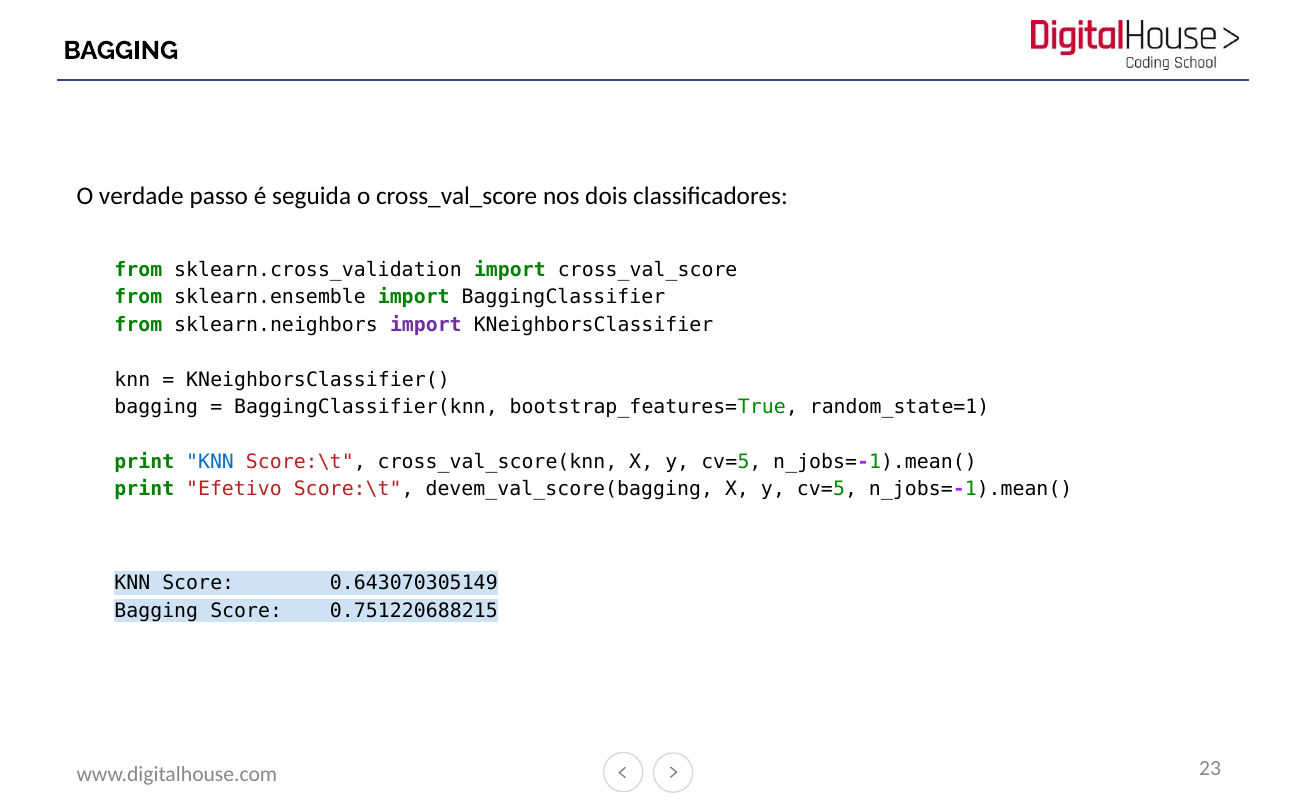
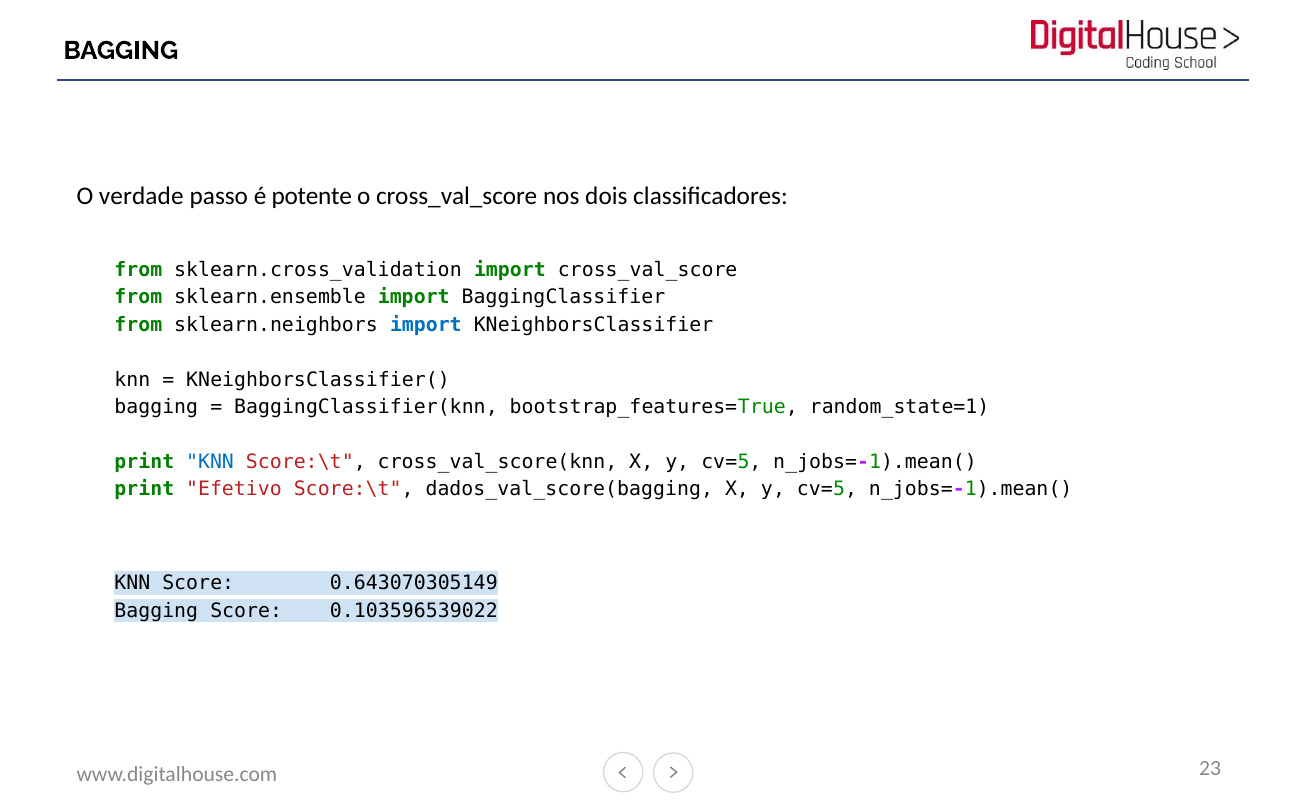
seguida: seguida -> potente (312, 196)
import colour: purple -> blue (426, 325)
devem_val_score(bagging: devem_val_score(bagging -> dados_val_score(bagging (569, 489)
0.751220688215: 0.751220688215 -> 0.103596539022 (414, 611)
